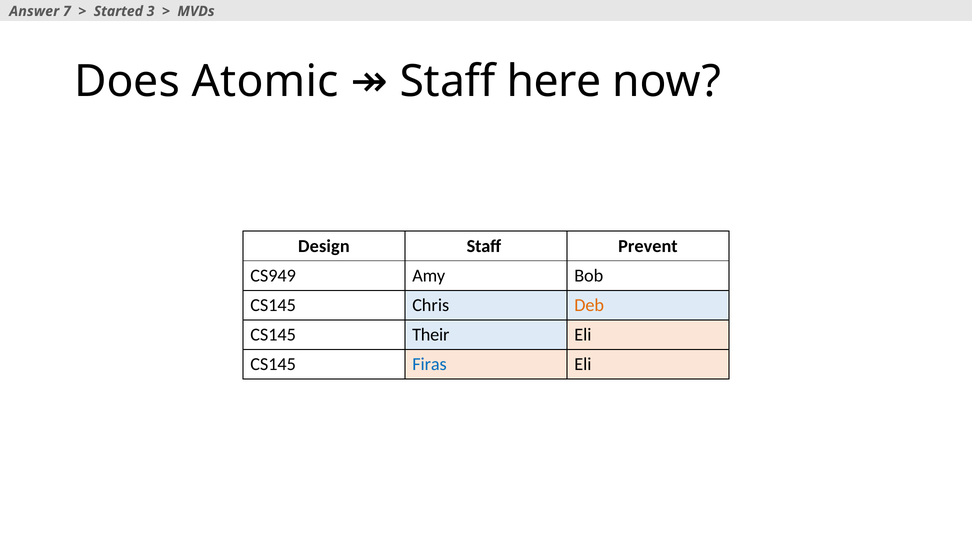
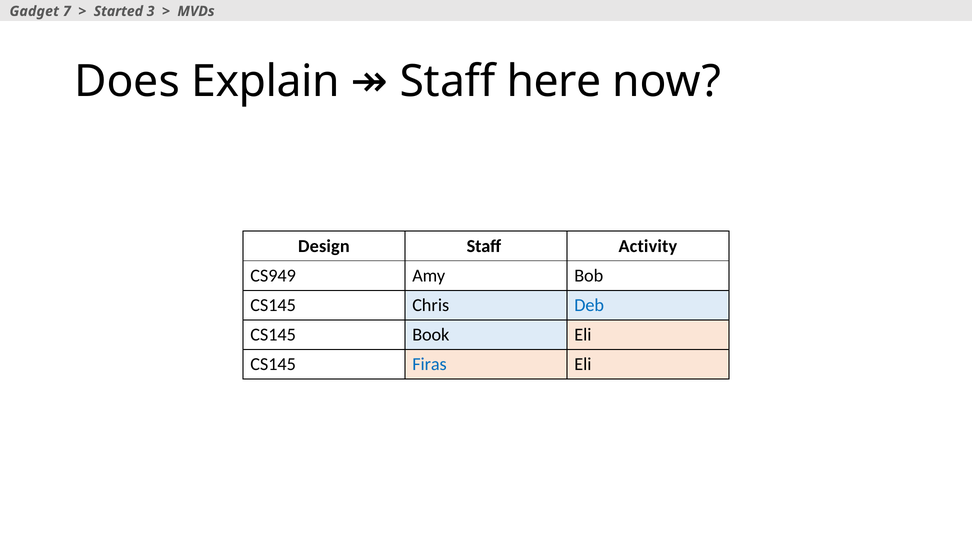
Answer: Answer -> Gadget (34, 11)
Atomic: Atomic -> Explain (266, 82)
Prevent: Prevent -> Activity (648, 246)
Deb colour: orange -> blue (589, 305)
Their: Their -> Book (431, 335)
